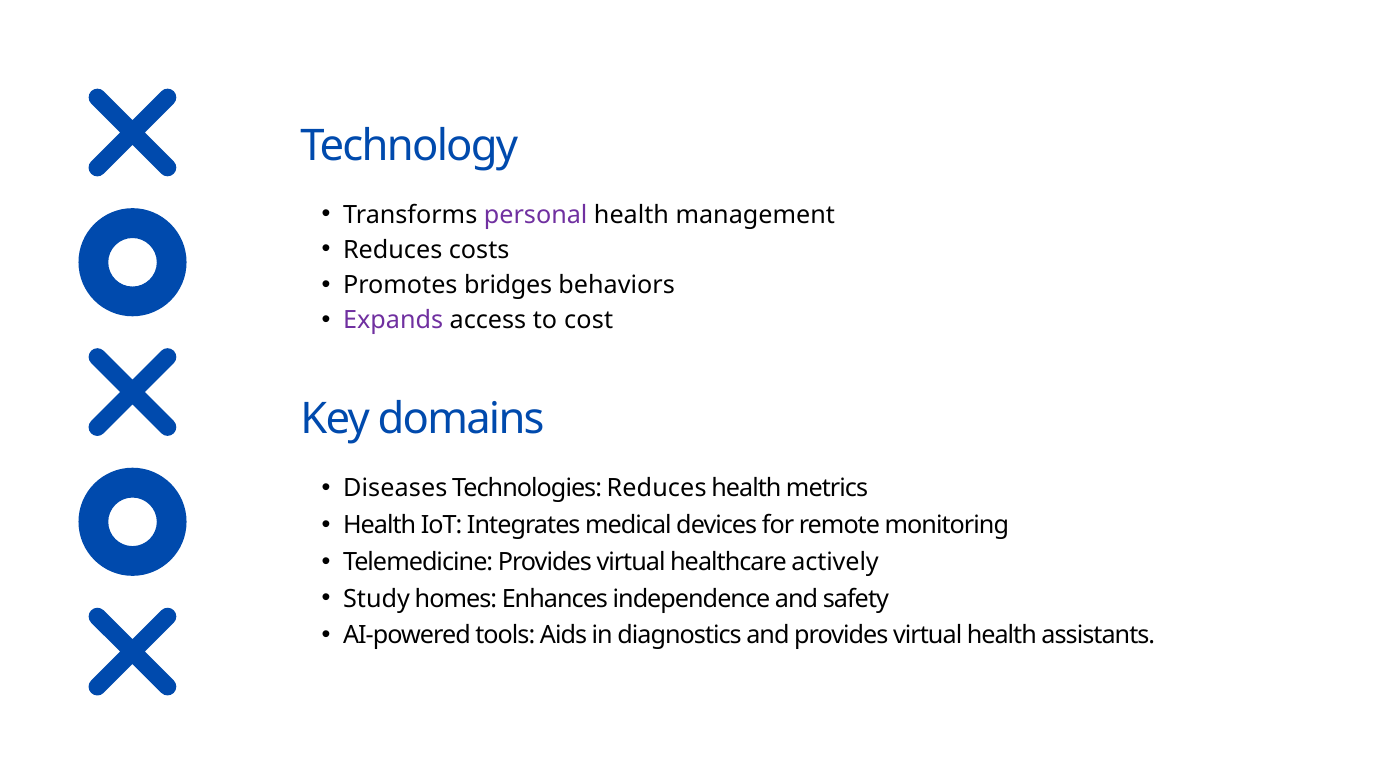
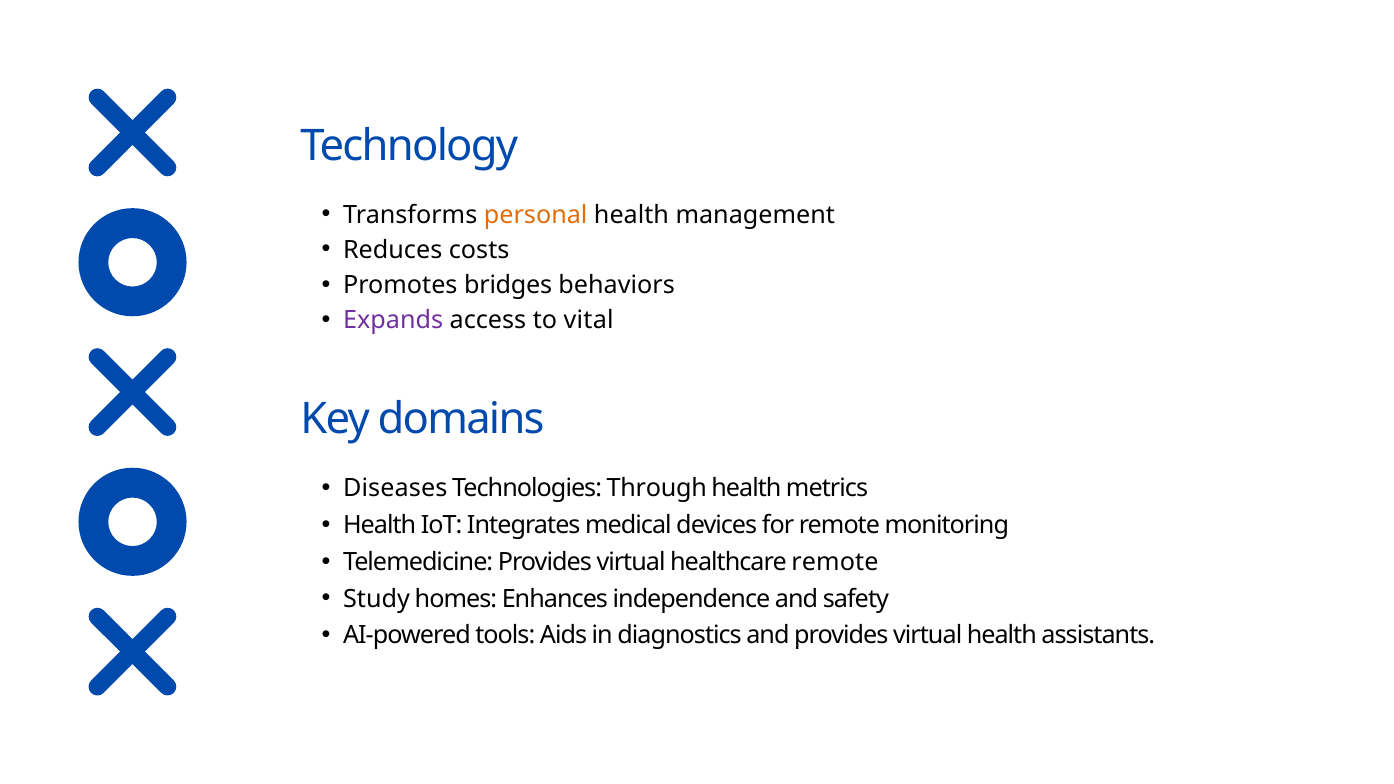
personal colour: purple -> orange (536, 215)
cost: cost -> vital (589, 320)
Technologies Reduces: Reduces -> Through (657, 489)
healthcare actively: actively -> remote (835, 562)
